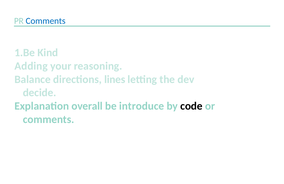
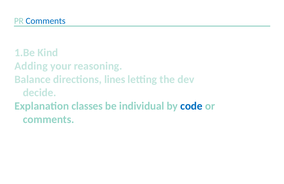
overall: overall -> classes (87, 106)
introduce: introduce -> individual (142, 106)
code colour: black -> blue (191, 106)
